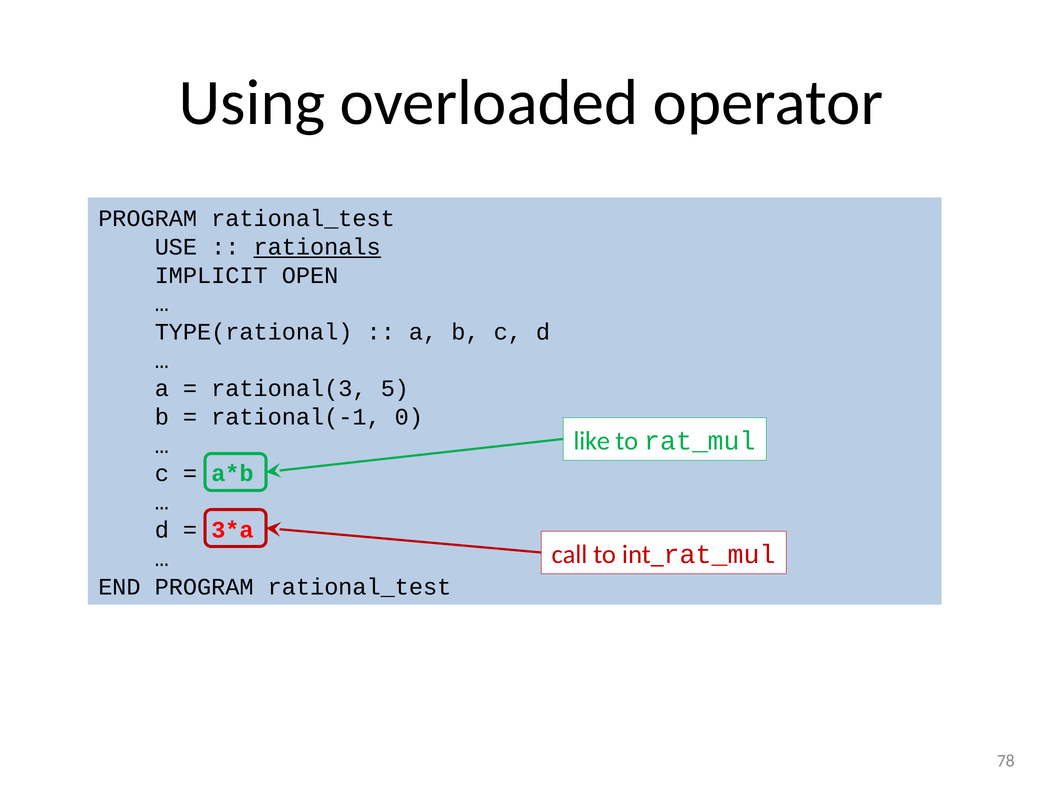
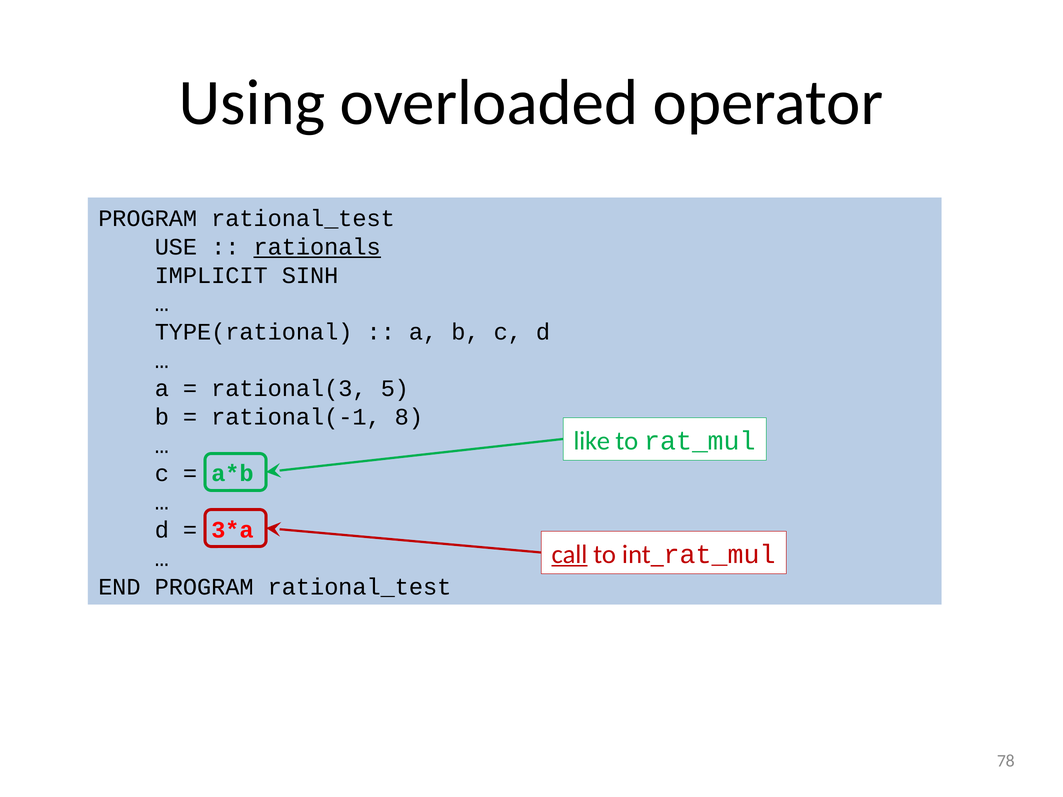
OPEN: OPEN -> SINH (310, 275)
0: 0 -> 8 (409, 417)
call underline: none -> present (569, 554)
